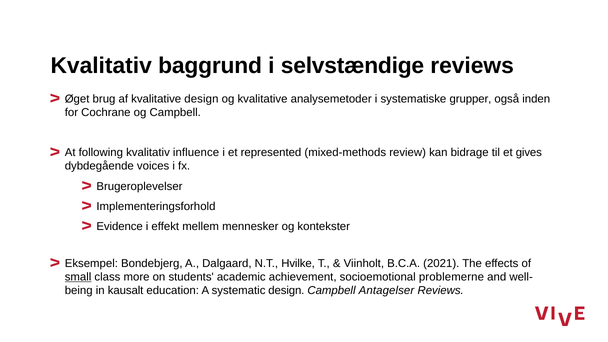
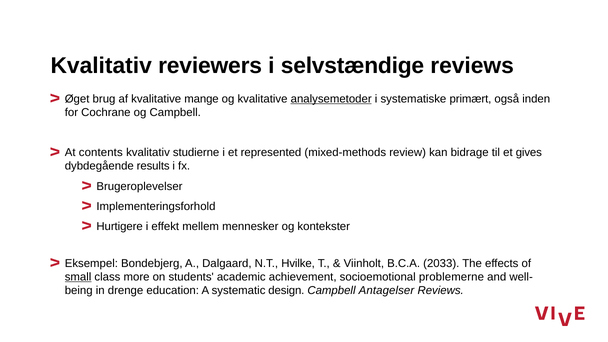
baggrund: baggrund -> reviewers (210, 66)
kvalitative design: design -> mange (202, 99)
analysemetoder underline: none -> present (331, 99)
grupper: grupper -> primært (470, 99)
following: following -> contents (101, 153)
influence: influence -> studierne (196, 153)
voices: voices -> results (153, 166)
Evidence: Evidence -> Hurtigere (120, 226)
2021: 2021 -> 2033 (441, 263)
kausalt: kausalt -> drenge (126, 291)
